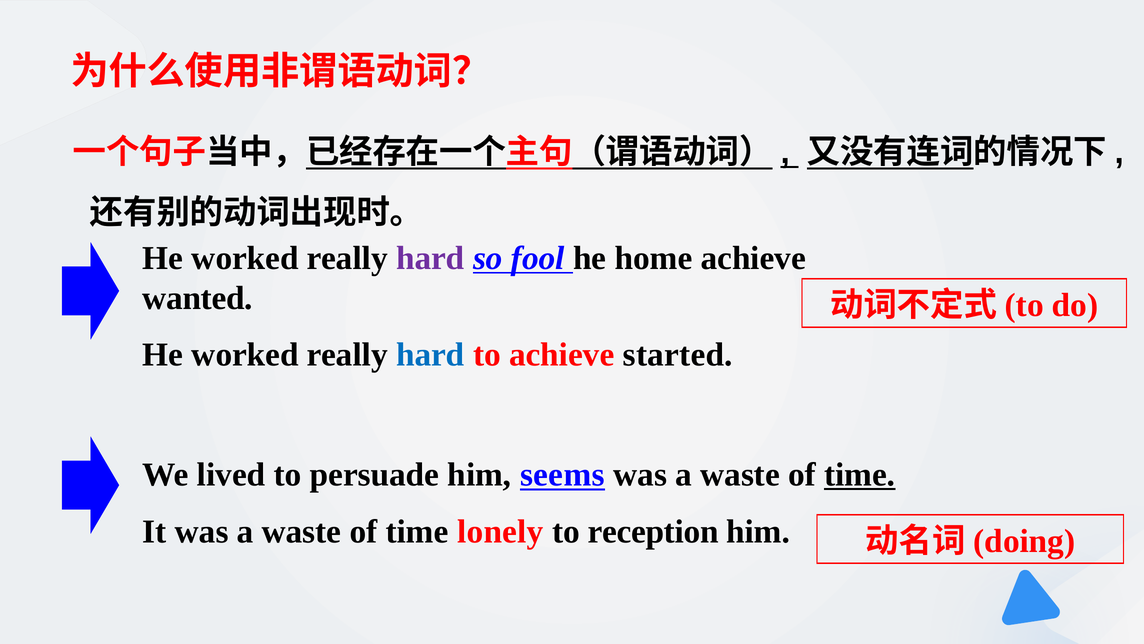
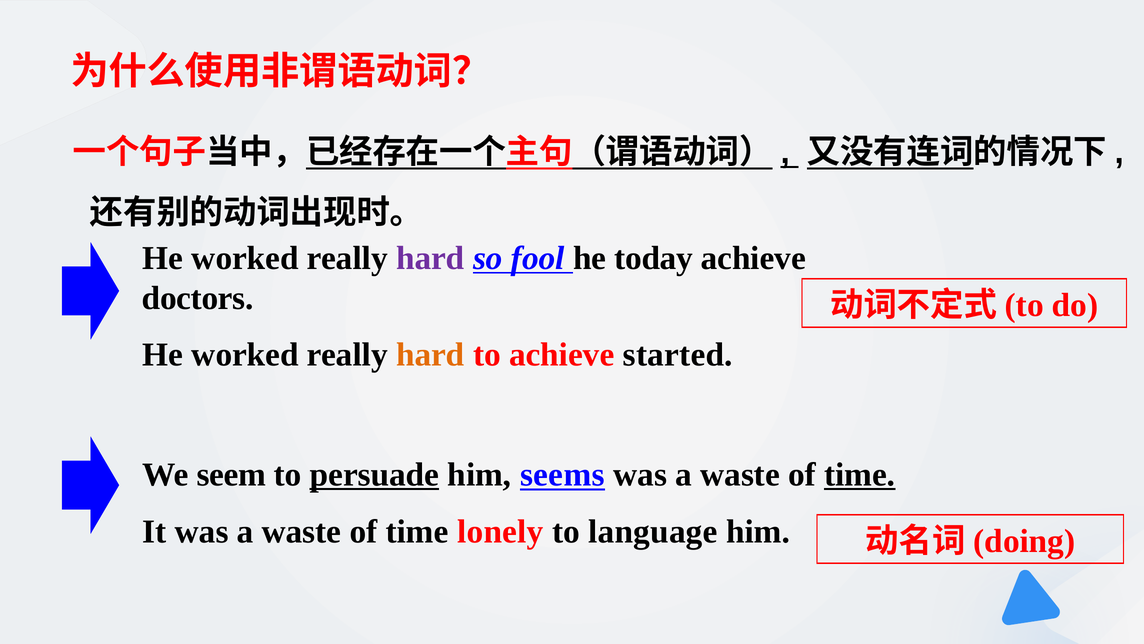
home: home -> today (654, 258)
wanted: wanted -> doctors (198, 298)
hard colour: blue -> orange (430, 355)
lived: lived -> seem (231, 474)
persuade underline: none -> present (374, 474)
reception: reception -> language (653, 531)
